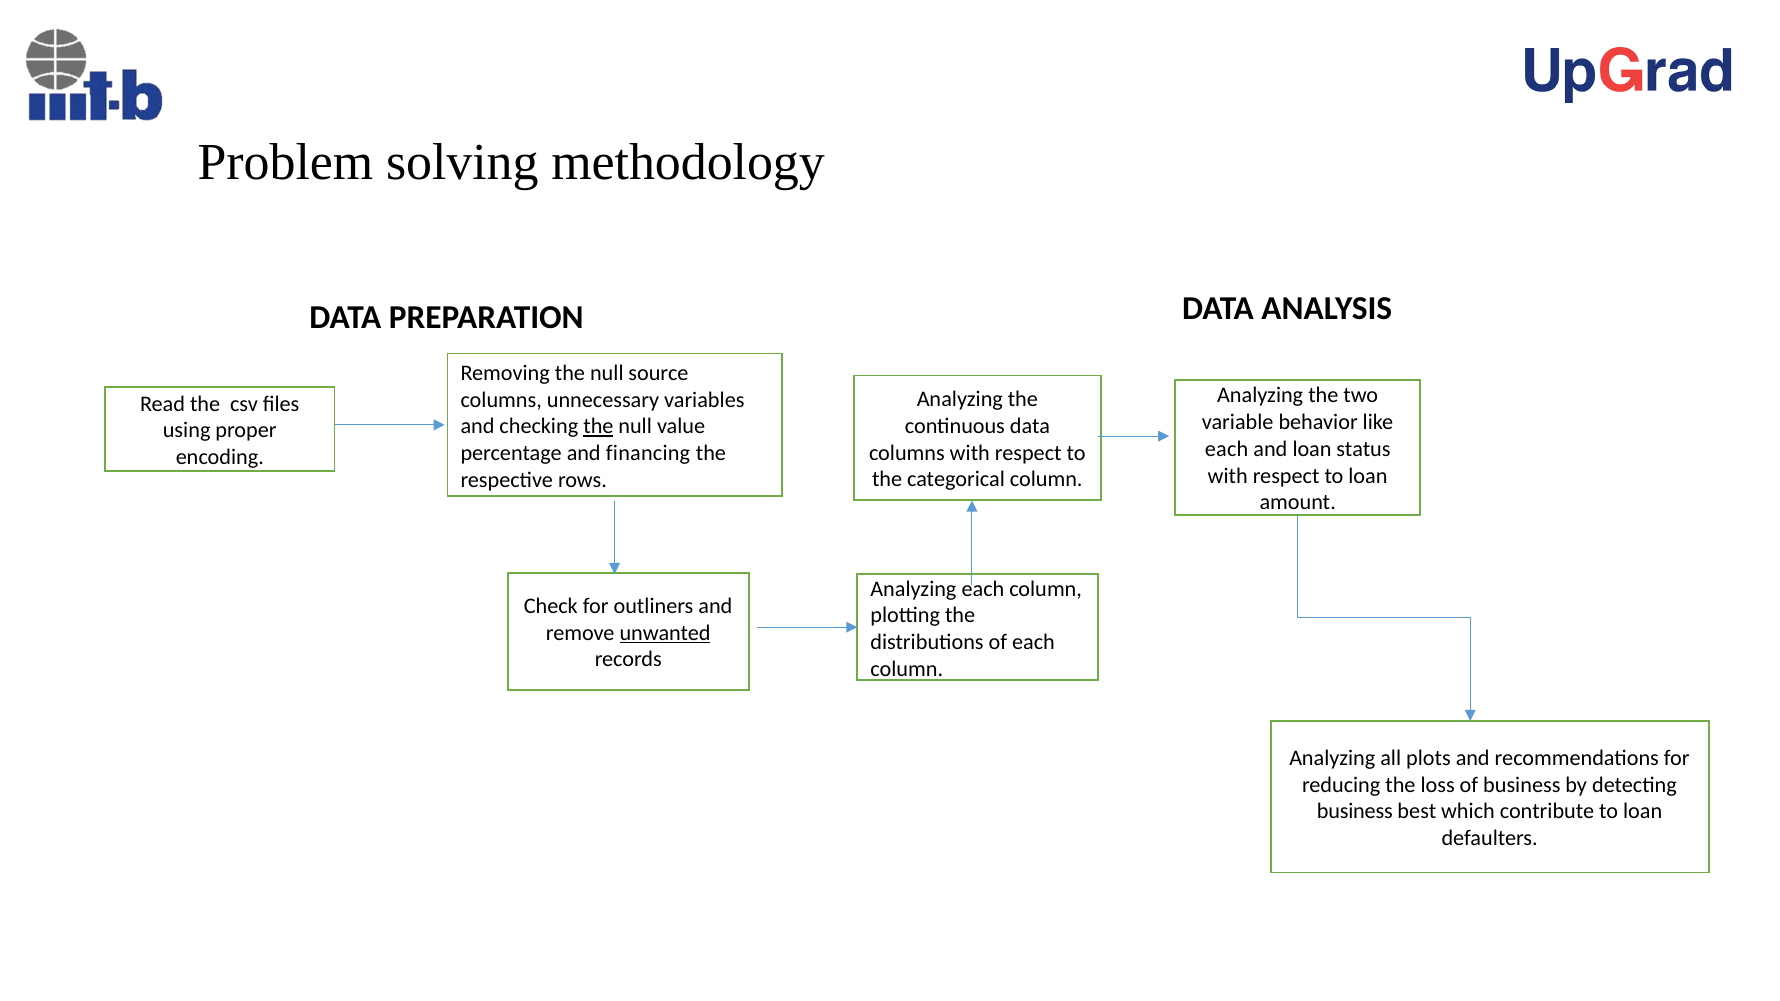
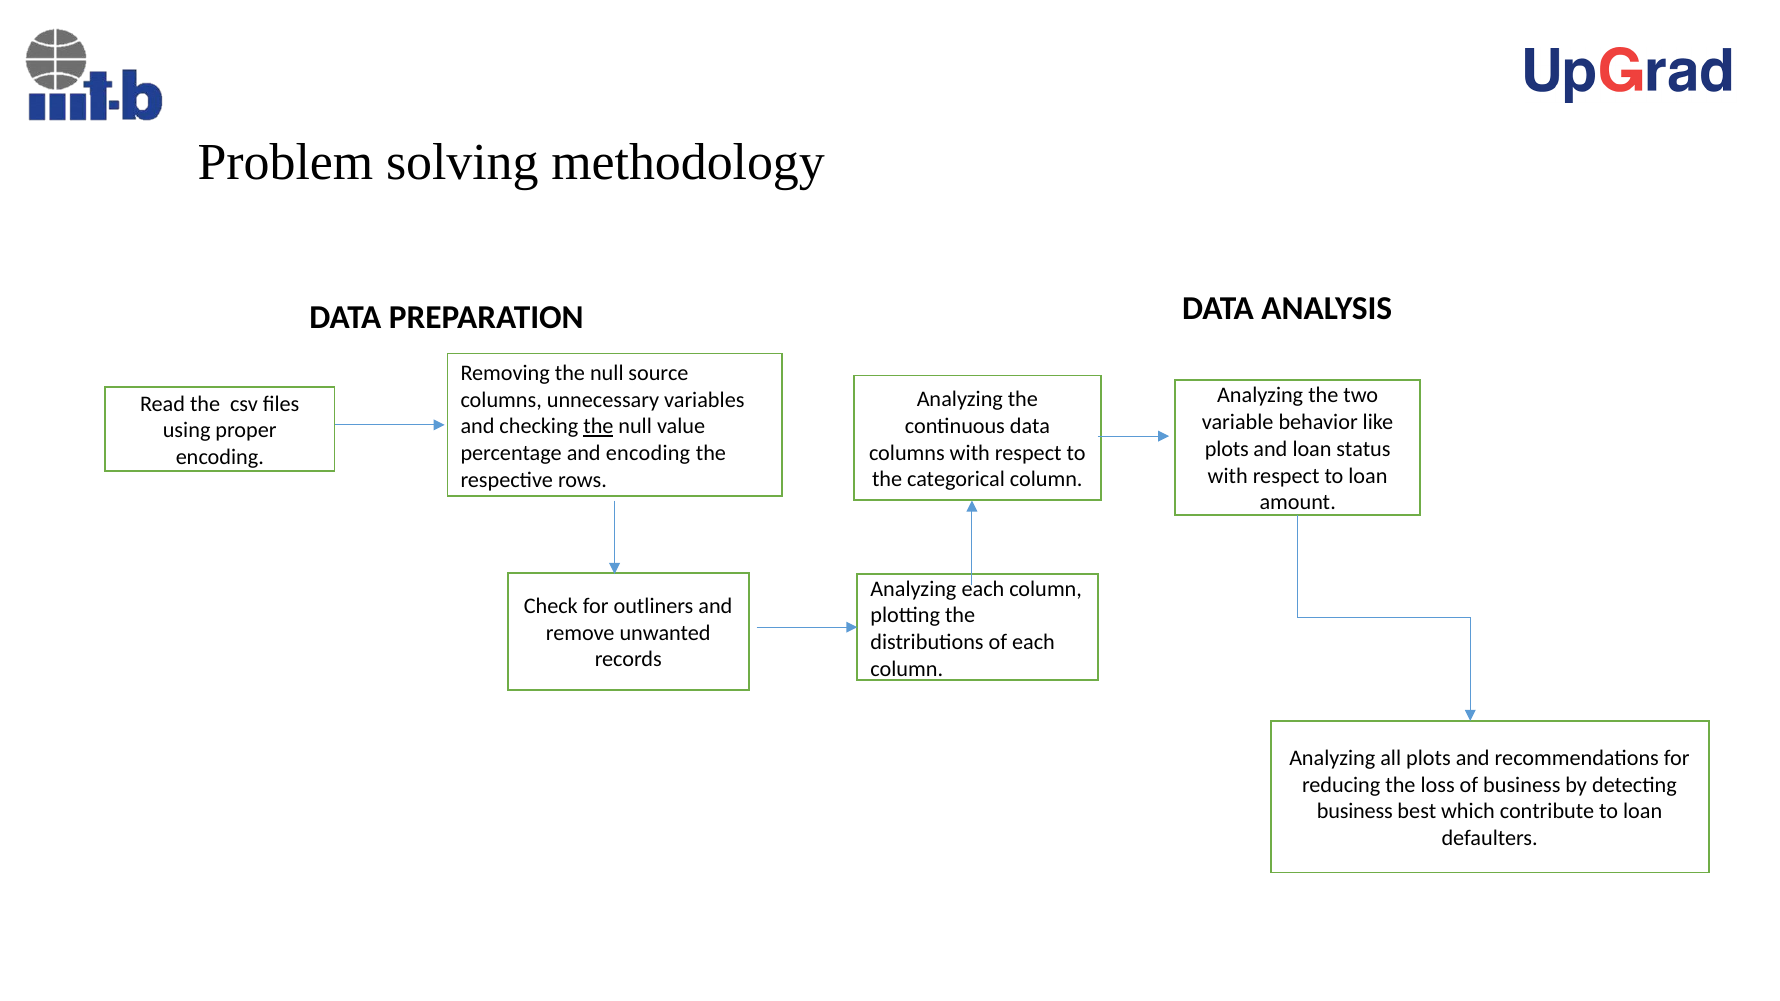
each: each -> plots (1227, 449)
and financing: financing -> encoding (648, 453)
unwanted underline: present -> none (665, 633)
